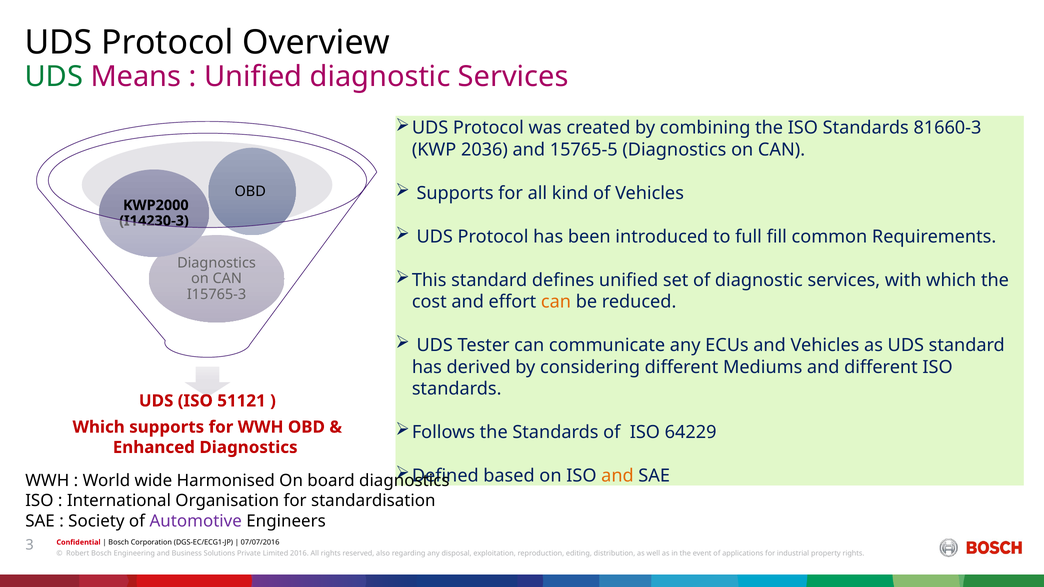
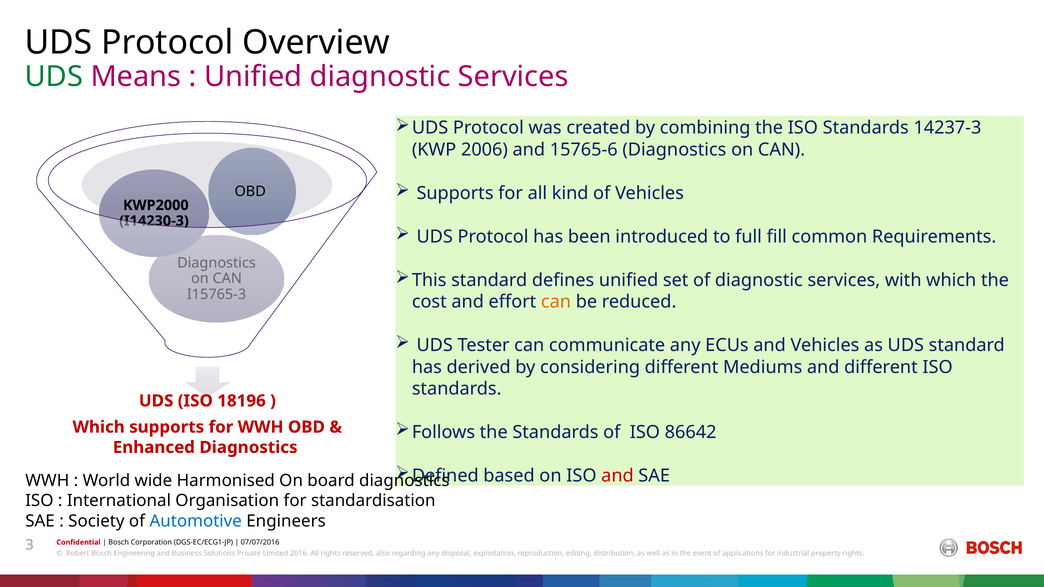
81660-3: 81660-3 -> 14237-3 (947, 128)
2036: 2036 -> 2006 (484, 150)
15765-5: 15765-5 -> 15765-6 (584, 150)
51121: 51121 -> 18196 (242, 401)
64229: 64229 -> 86642 (691, 433)
and colour: orange -> red (617, 476)
Automotive colour: purple -> blue (196, 521)
